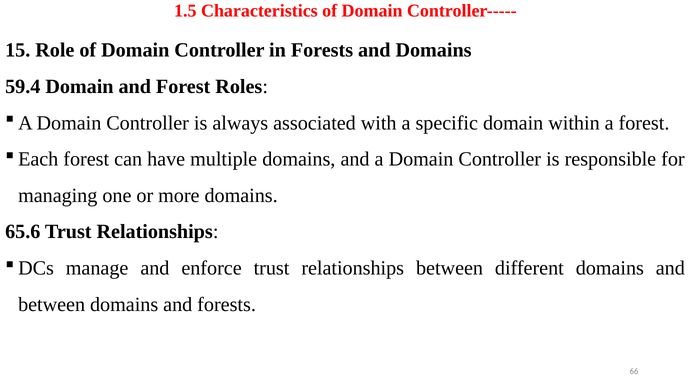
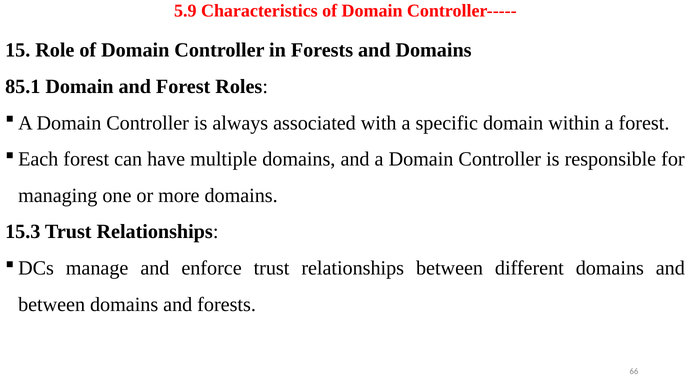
1.5: 1.5 -> 5.9 (185, 11)
59.4: 59.4 -> 85.1 (23, 86)
65.6: 65.6 -> 15.3 (23, 232)
